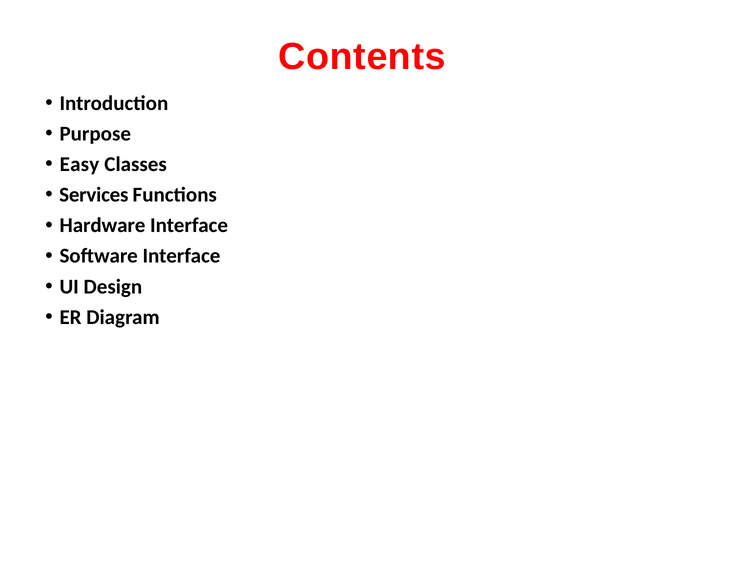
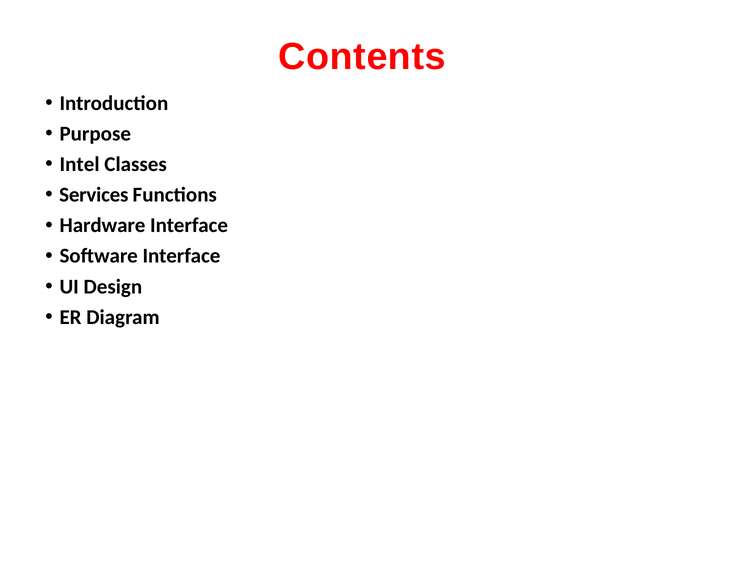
Easy: Easy -> Intel (80, 164)
